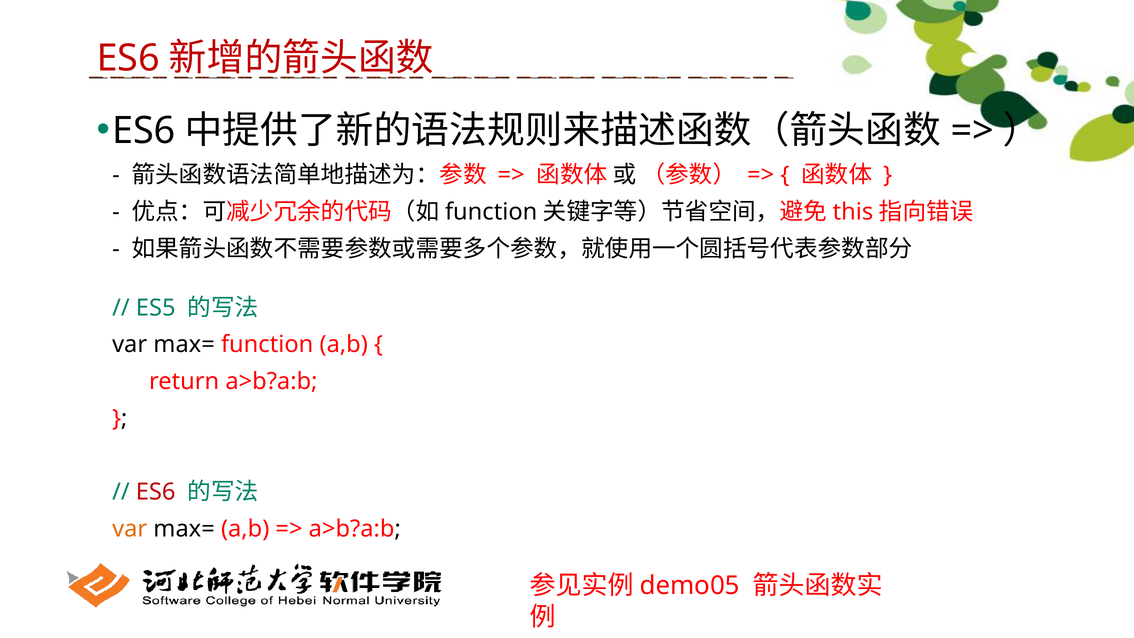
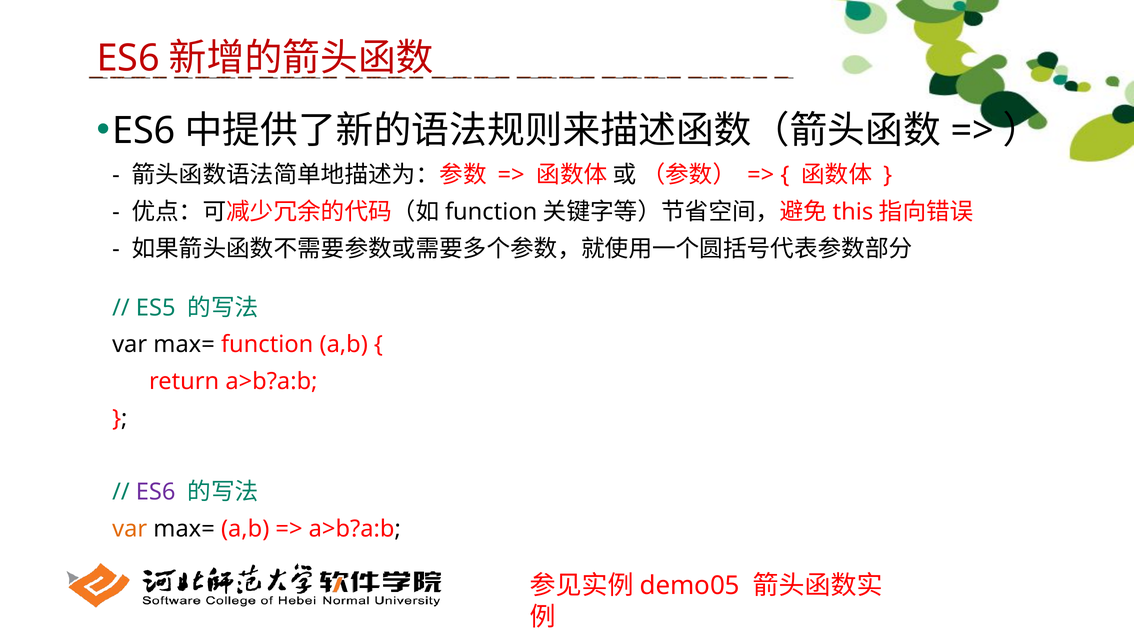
ES6 colour: red -> purple (156, 492)
